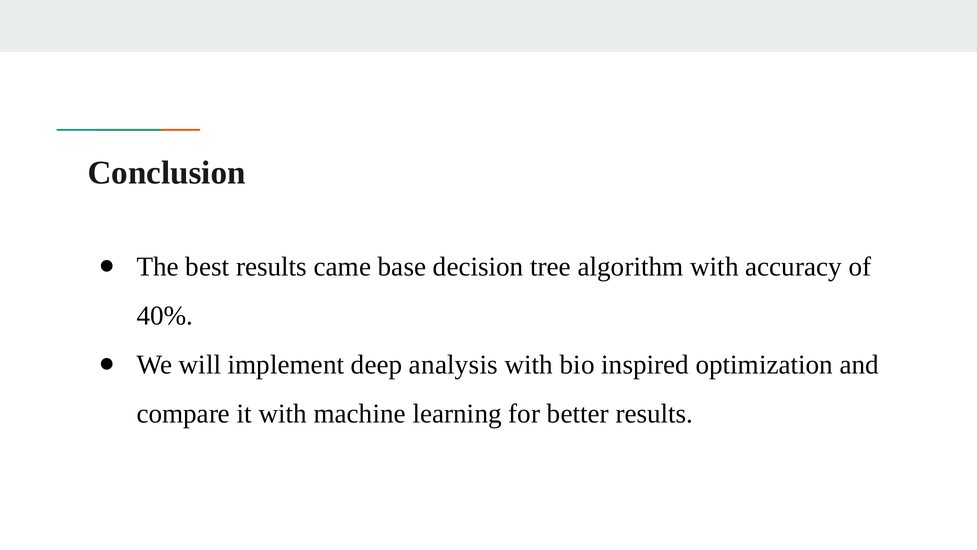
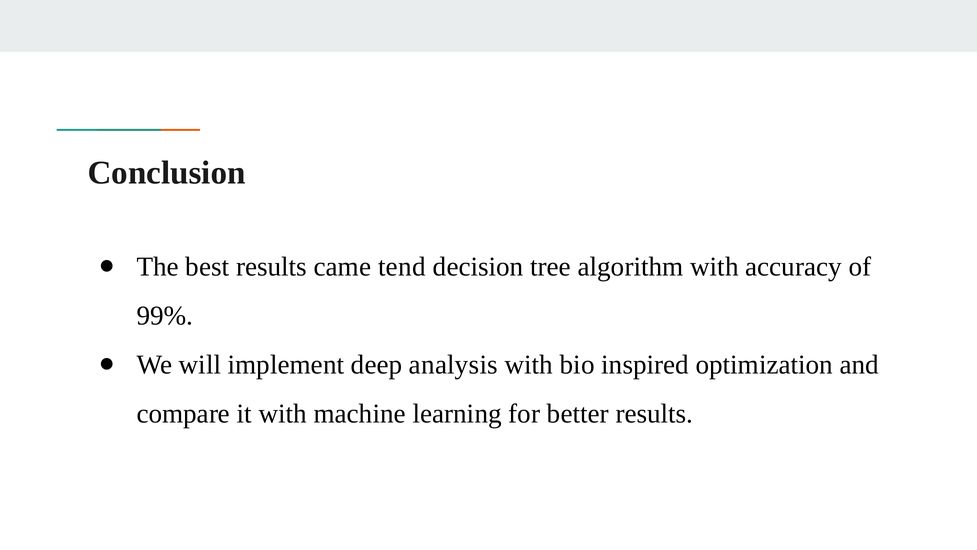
base: base -> tend (402, 266)
40%: 40% -> 99% (165, 315)
